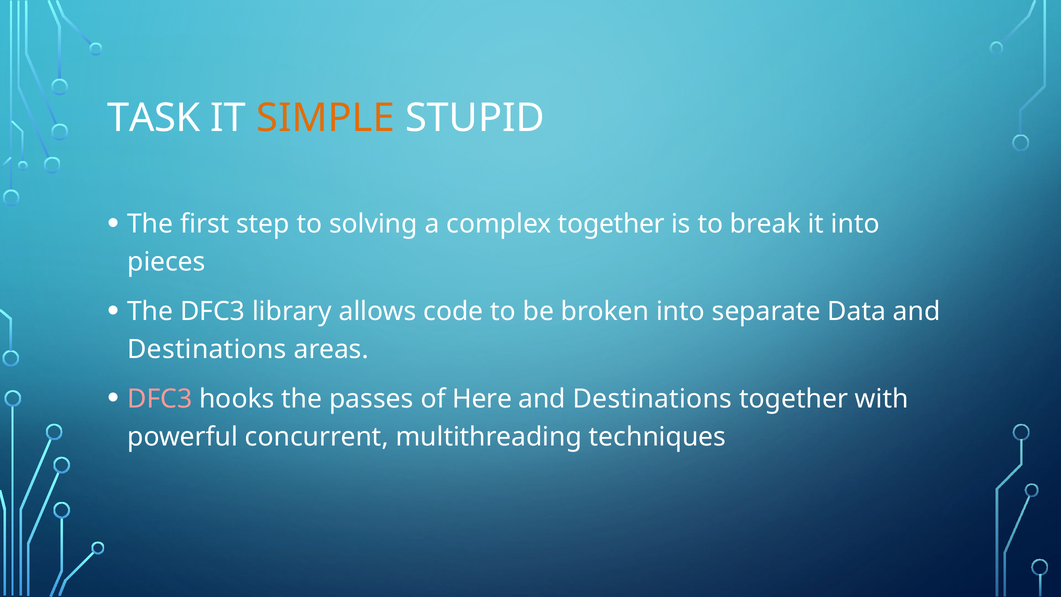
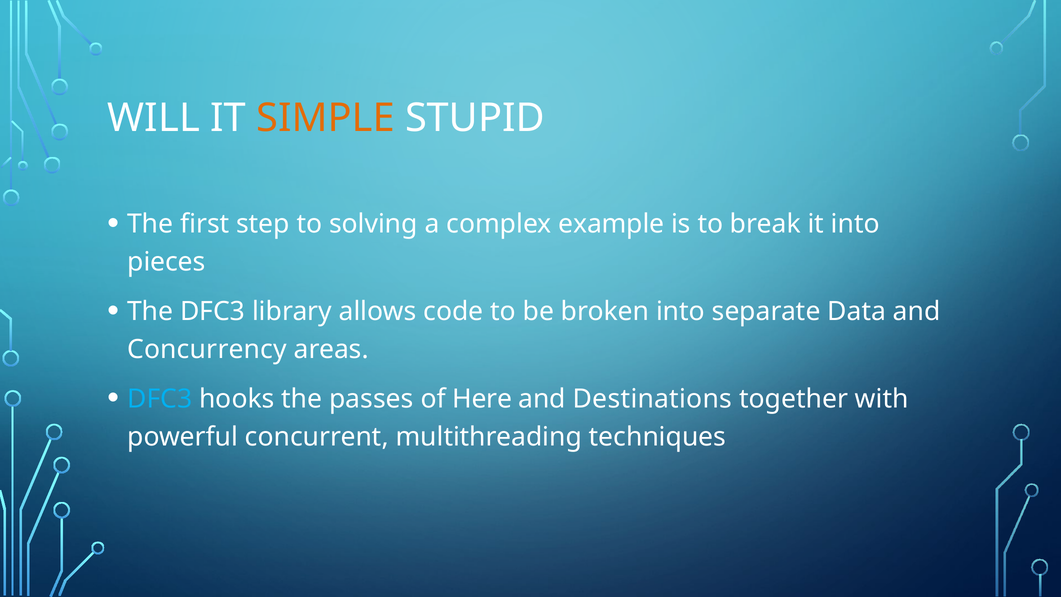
TASK: TASK -> WILL (154, 118)
complex together: together -> example (611, 224)
Destinations: Destinations -> Concurrency (207, 350)
DFC3 colour: pink -> light blue (160, 399)
